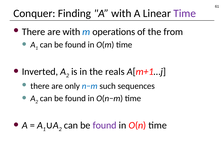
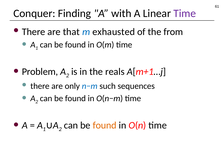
are with: with -> that (71, 32)
operations: operations -> exhausted (114, 32)
Inverted: Inverted -> Problem (40, 72)
found colour: purple -> orange (105, 125)
